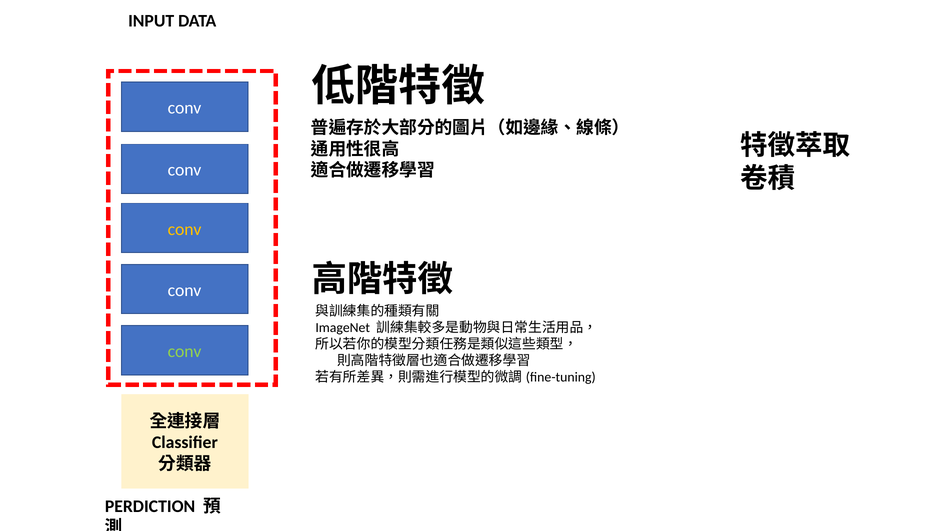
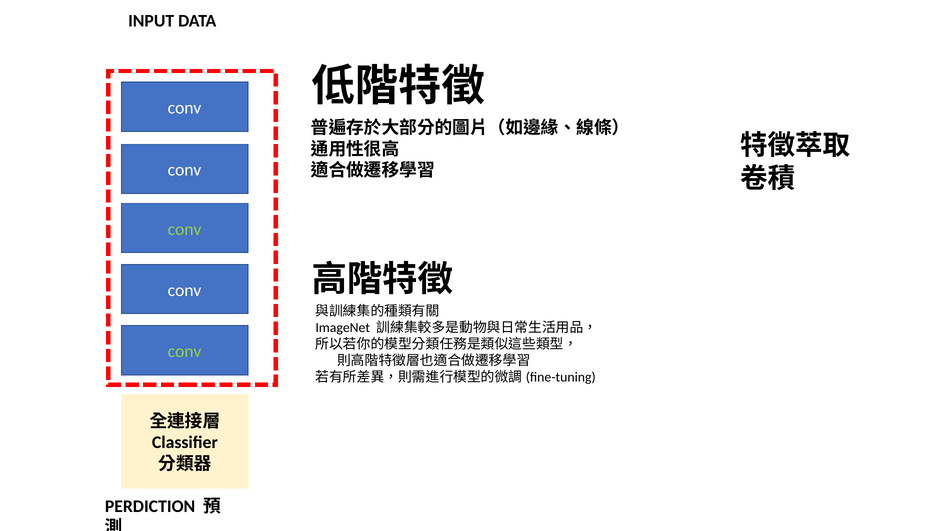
conv colour: yellow -> light green (185, 229)
